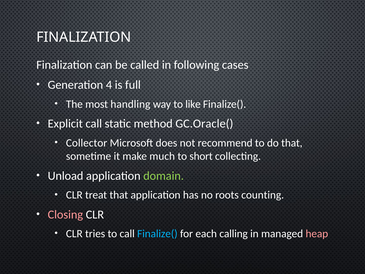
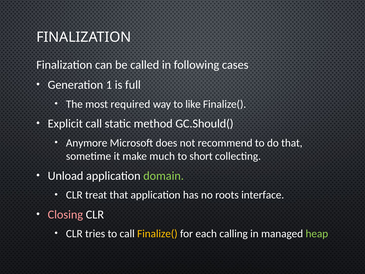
4: 4 -> 1 (109, 85)
handling: handling -> required (130, 104)
GC.Oracle(: GC.Oracle( -> GC.Should( (204, 124)
Collector: Collector -> Anymore (87, 143)
counting: counting -> interface (263, 195)
Finalize( colour: light blue -> yellow (157, 233)
heap colour: pink -> light green (317, 233)
